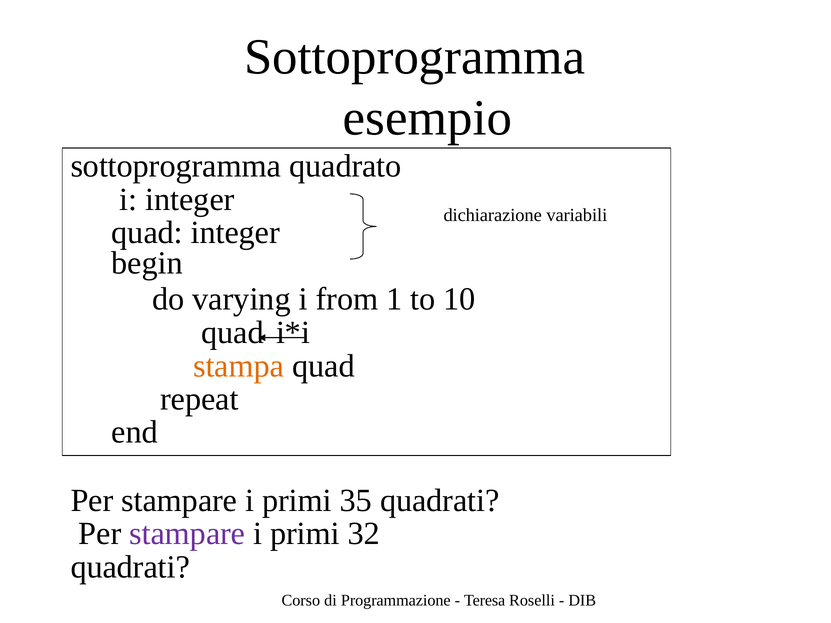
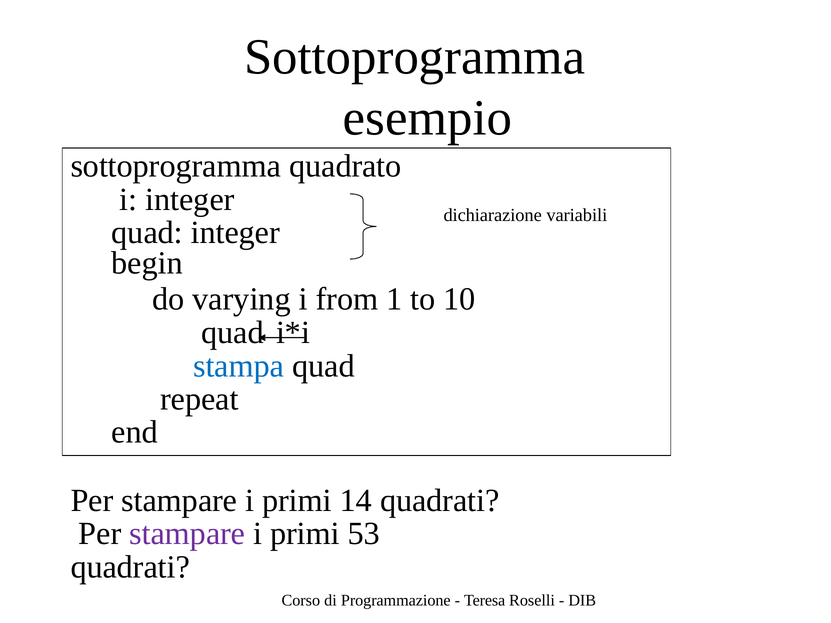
stampa colour: orange -> blue (239, 366)
35: 35 -> 14 (356, 501)
32: 32 -> 53 (364, 534)
